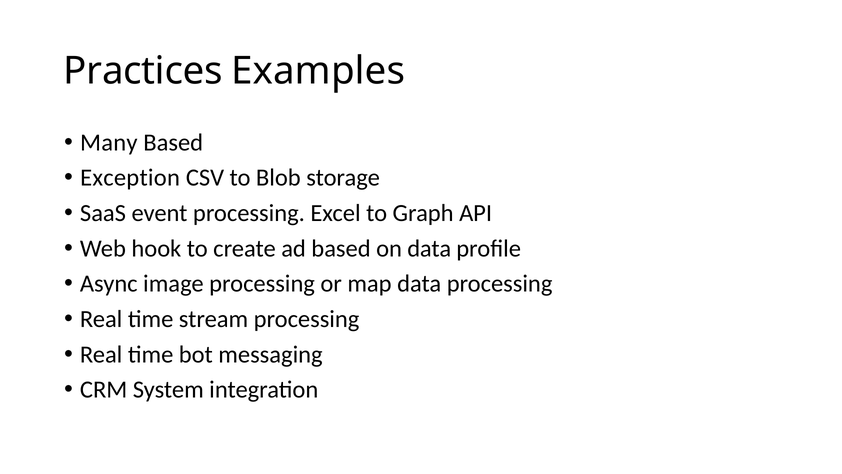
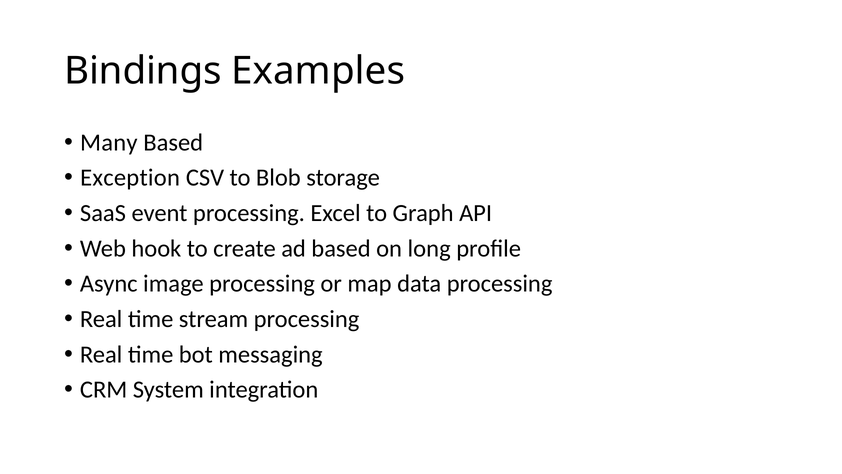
Practices: Practices -> Bindings (143, 71)
on data: data -> long (429, 248)
